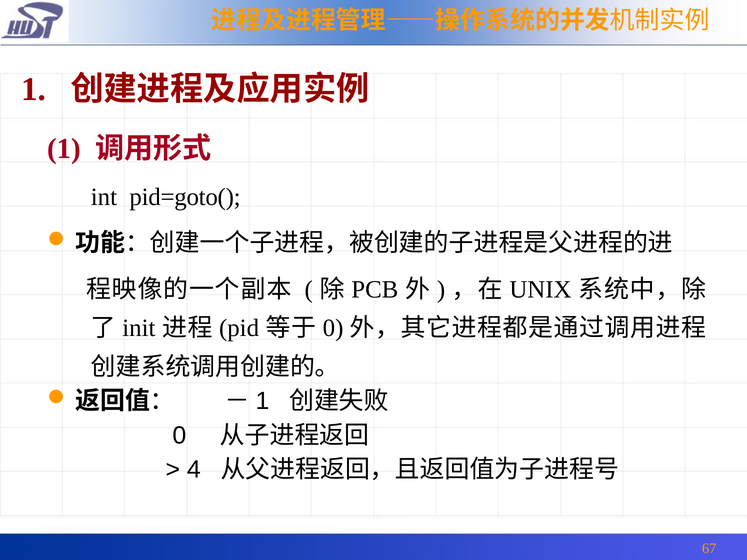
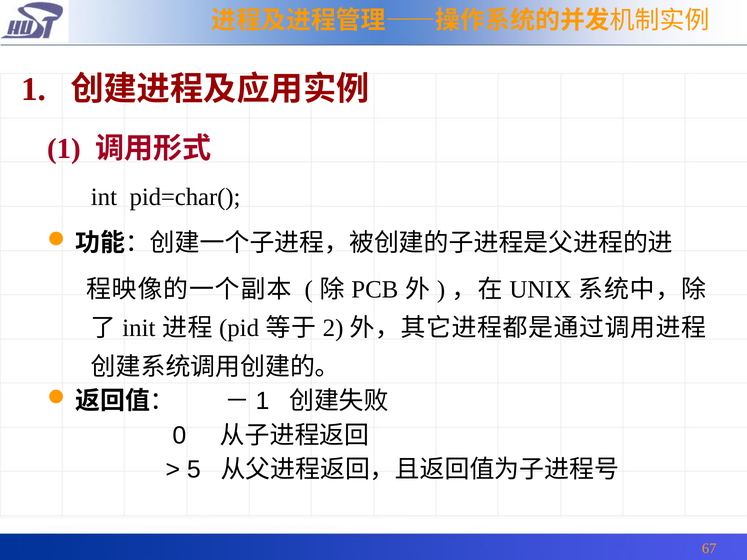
pid=goto(: pid=goto( -> pid=char( (185, 197)
0: 0 -> 2 (333, 328)
4: 4 -> 5 (194, 470)
